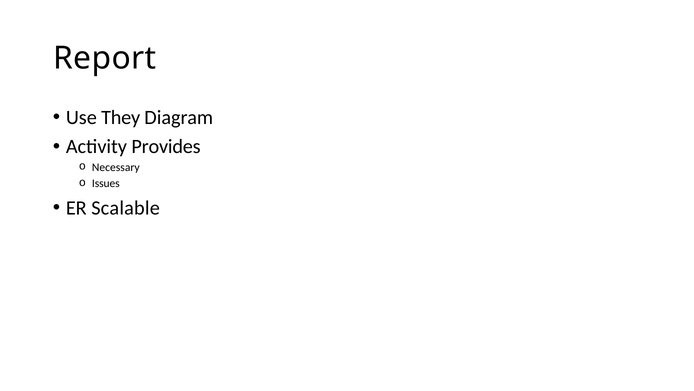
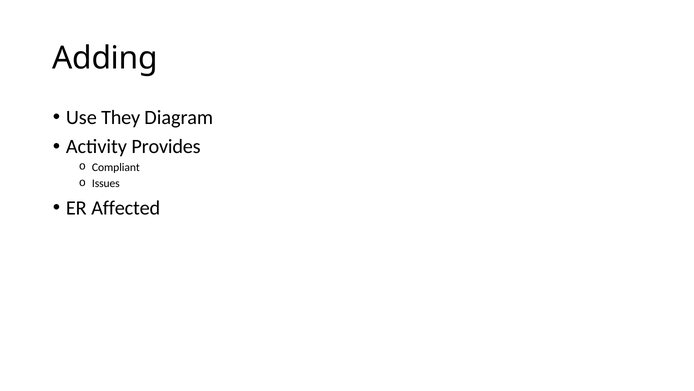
Report: Report -> Adding (105, 58)
Necessary: Necessary -> Compliant (116, 167)
Scalable: Scalable -> Affected (126, 208)
